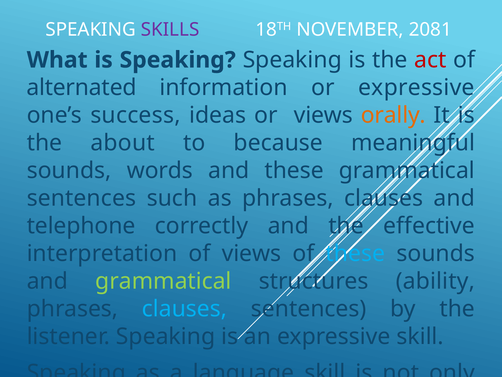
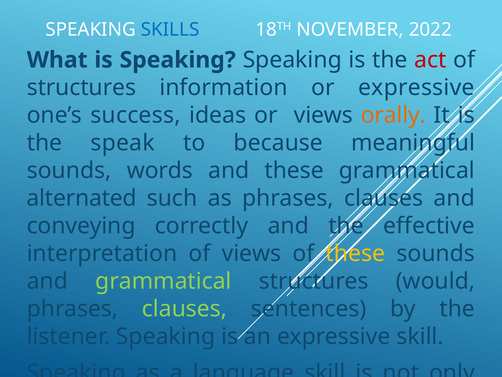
SKILLS colour: purple -> blue (170, 29)
2081: 2081 -> 2022 (430, 29)
alternated: alternated -> structures (81, 88)
the about: about -> speak (123, 143)
sentences: sentences -> alternated (82, 198)
telephone: telephone -> conveying (81, 226)
these colour: light blue -> yellow (355, 253)
structures ability: ability -> would (435, 281)
clauses colour: light blue -> light green (185, 308)
